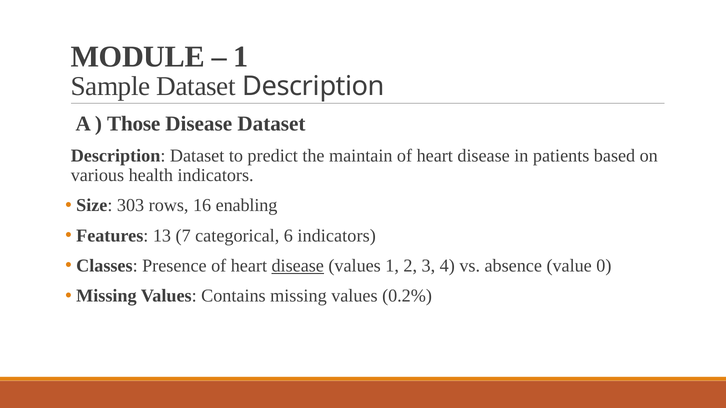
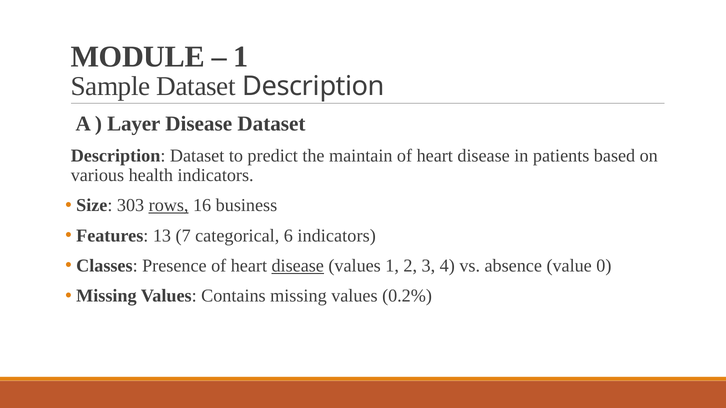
Those: Those -> Layer (134, 124)
rows underline: none -> present (169, 206)
enabling: enabling -> business (246, 206)
